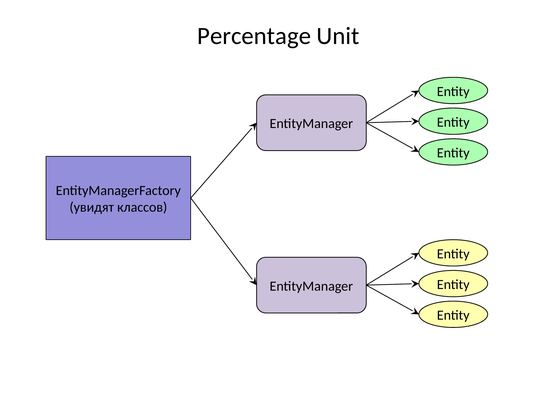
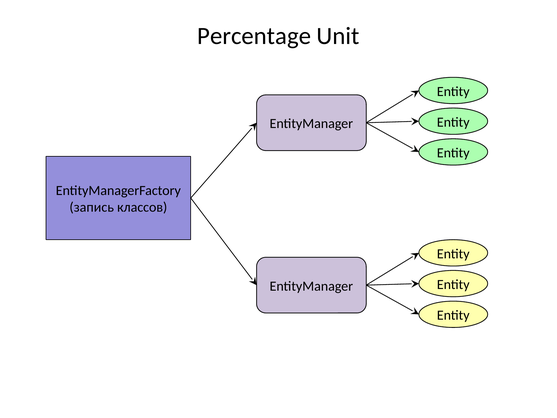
увидят: увидят -> запись (92, 207)
